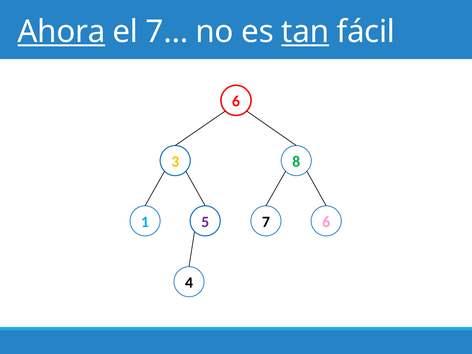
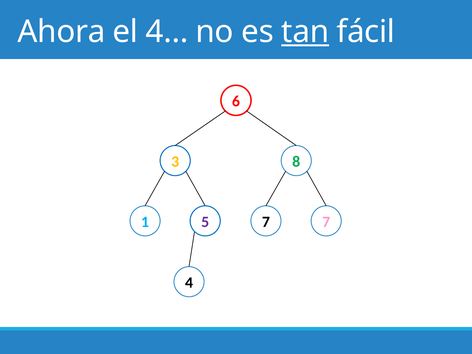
Ahora underline: present -> none (61, 32)
7…: 7… -> 4… (167, 32)
7 6: 6 -> 7 (326, 222)
